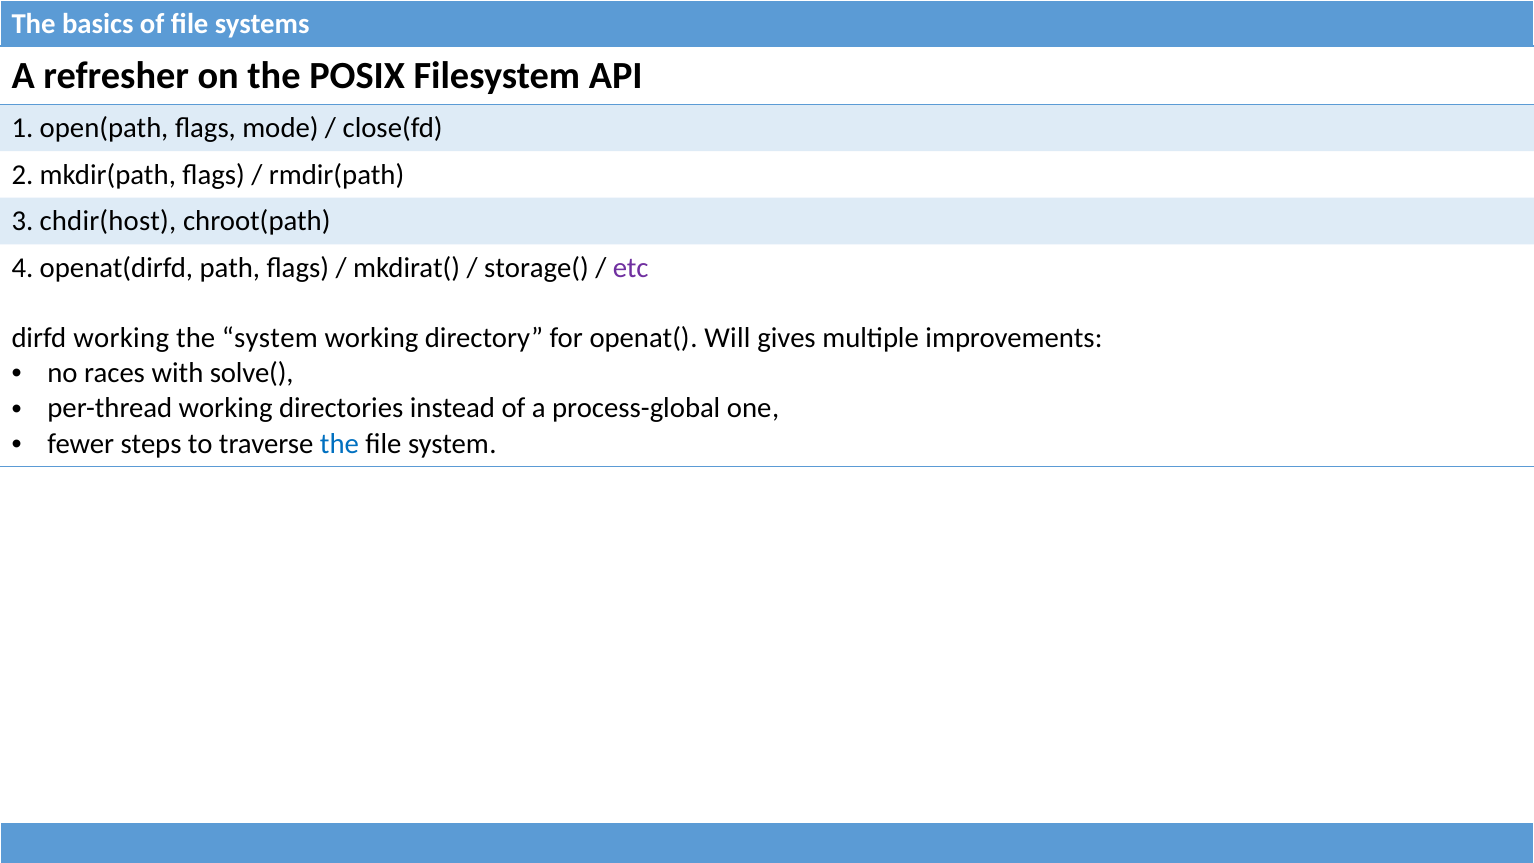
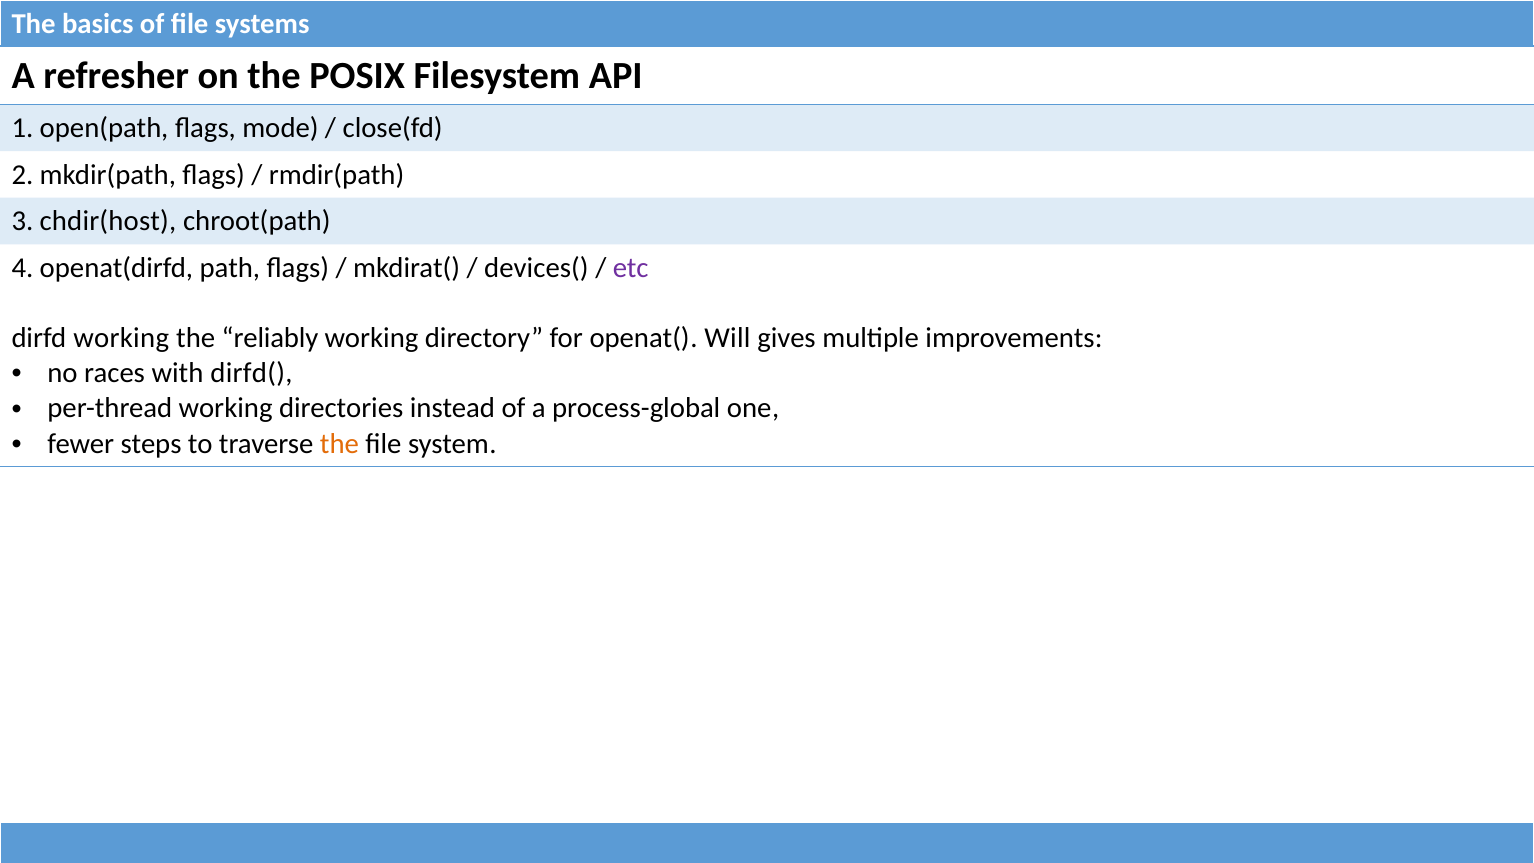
storage(: storage( -> devices( (536, 268)
the system: system -> reliably (270, 338)
solve(: solve( -> dirfd( (251, 373)
the colour: blue -> orange (339, 444)
